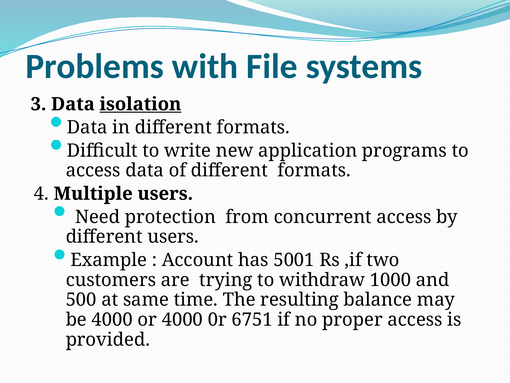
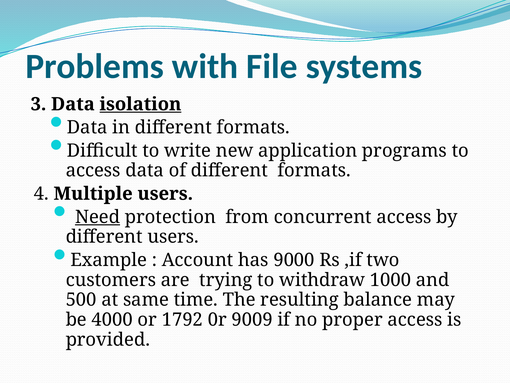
Need underline: none -> present (98, 217)
5001: 5001 -> 9000 (294, 260)
or 4000: 4000 -> 1792 (182, 319)
6751: 6751 -> 9009 (252, 319)
